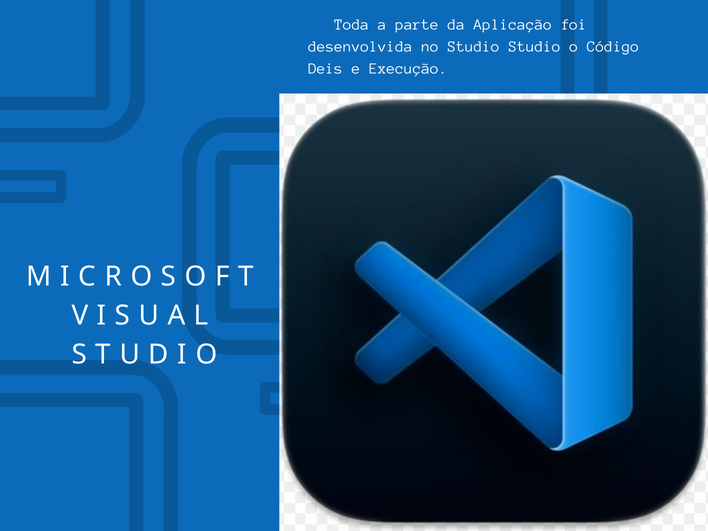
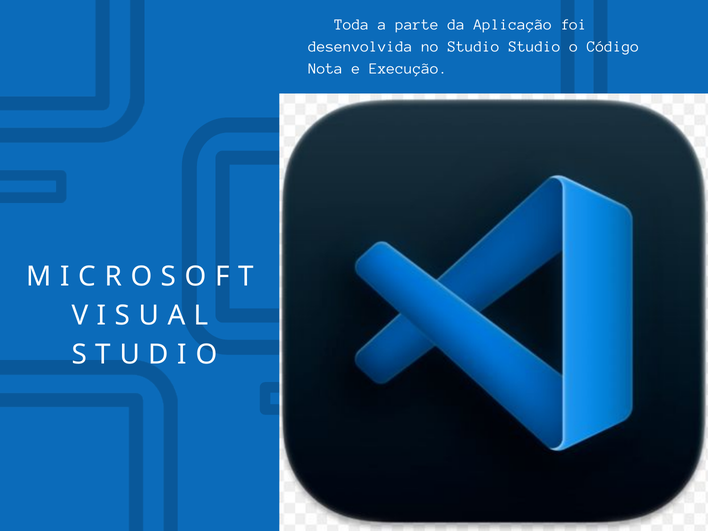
Deis: Deis -> Nota (326, 69)
